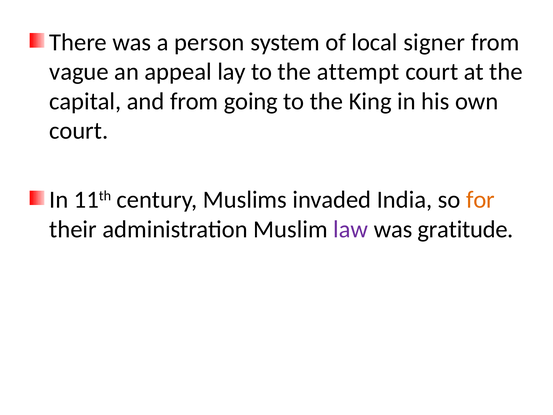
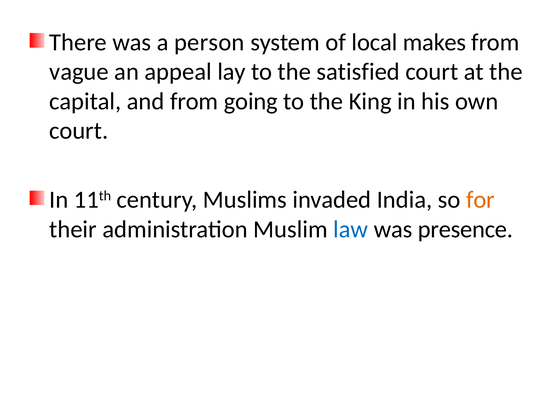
signer: signer -> makes (435, 42)
attempt: attempt -> satisfied (358, 72)
law colour: purple -> blue (351, 229)
gratitude: gratitude -> presence (466, 229)
